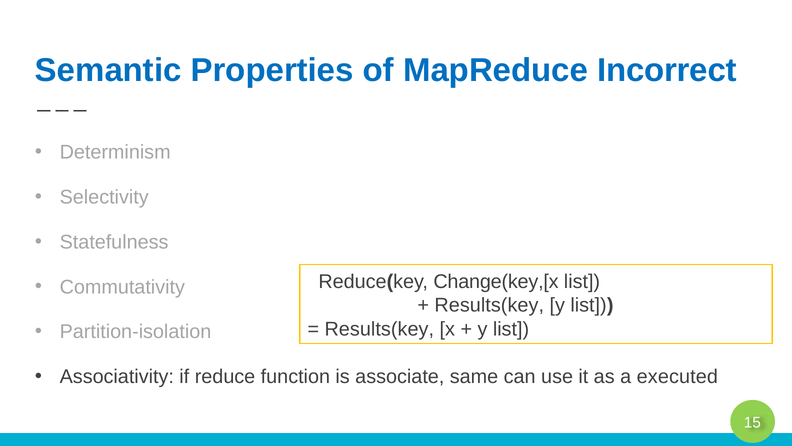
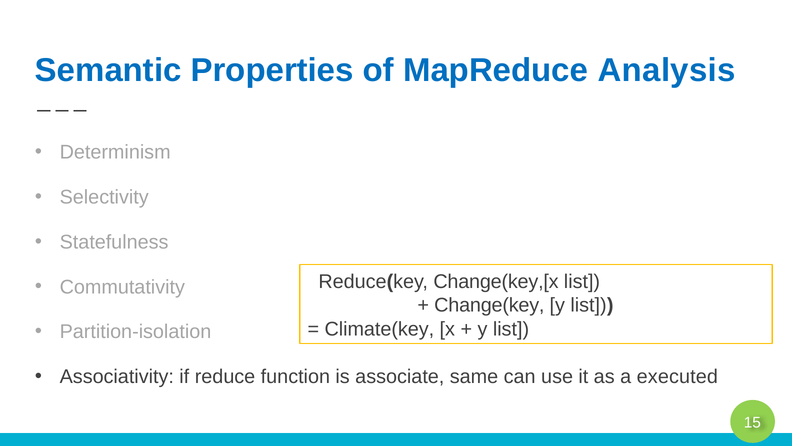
Incorrect: Incorrect -> Analysis (667, 70)
Results(key: Results(key -> Change(key (489, 305)
Results(key: Results(key -> Climate(key (379, 329)
